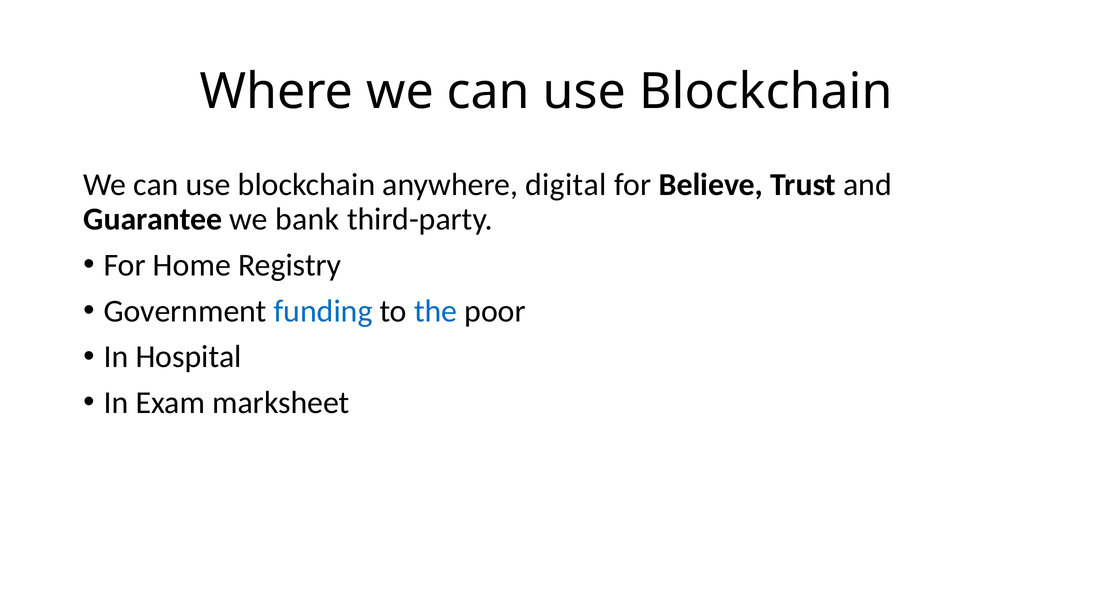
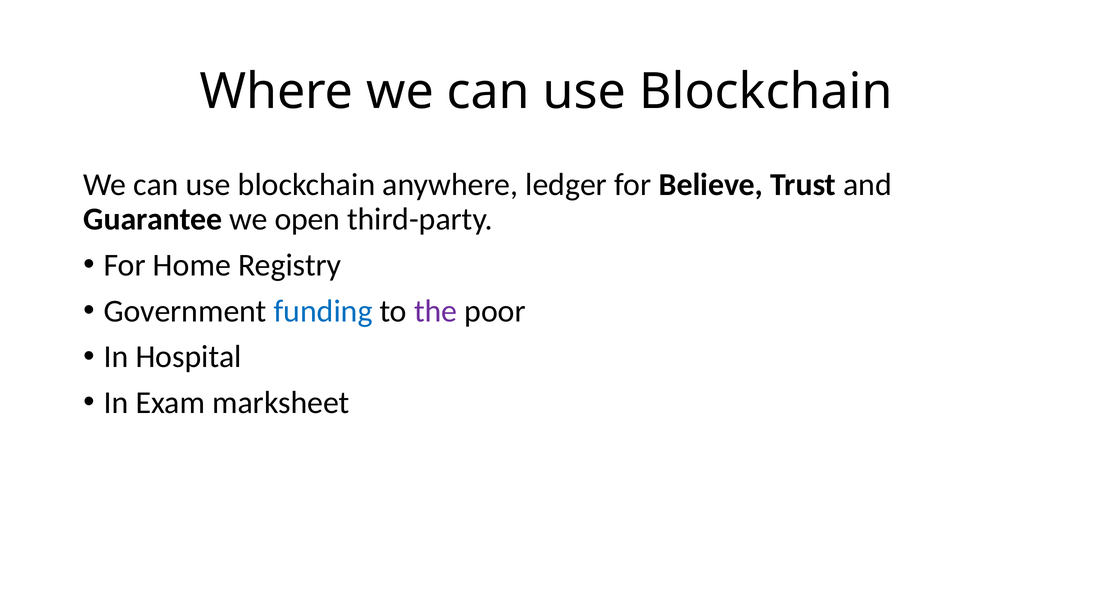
digital: digital -> ledger (566, 185)
bank: bank -> open (308, 219)
the colour: blue -> purple (436, 311)
